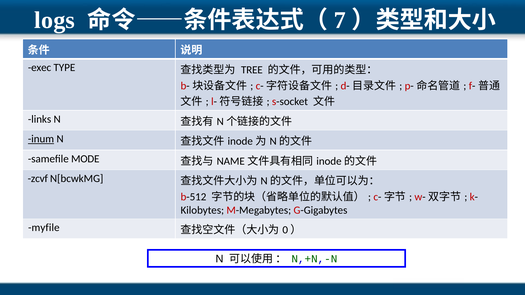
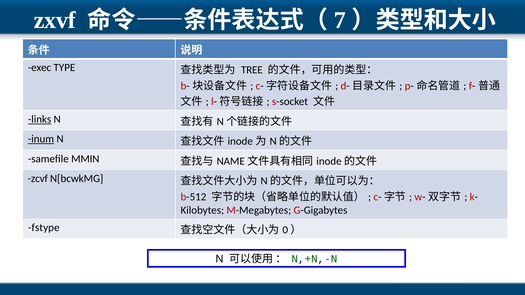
logs: logs -> zxvf (55, 20)
links underline: none -> present (40, 119)
MODE: MODE -> MMIN (85, 159)
myfile: myfile -> fstype (44, 228)
